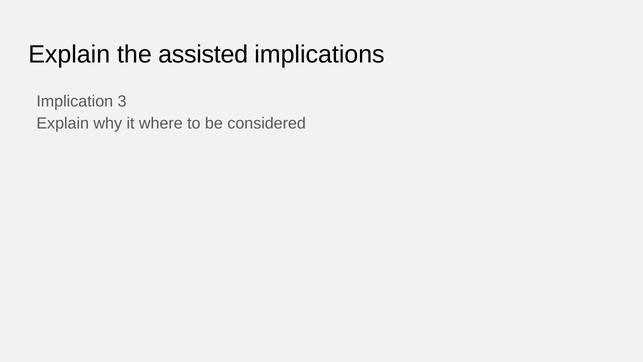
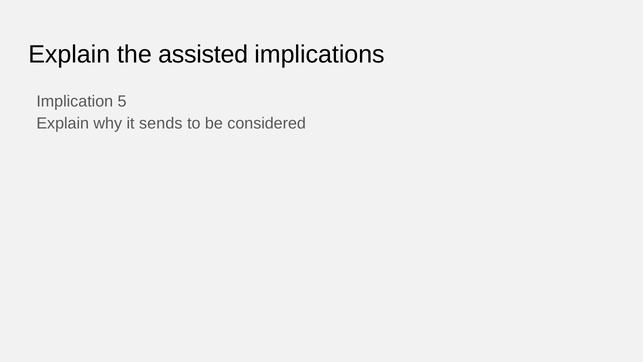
3: 3 -> 5 (122, 101)
where: where -> sends (161, 123)
